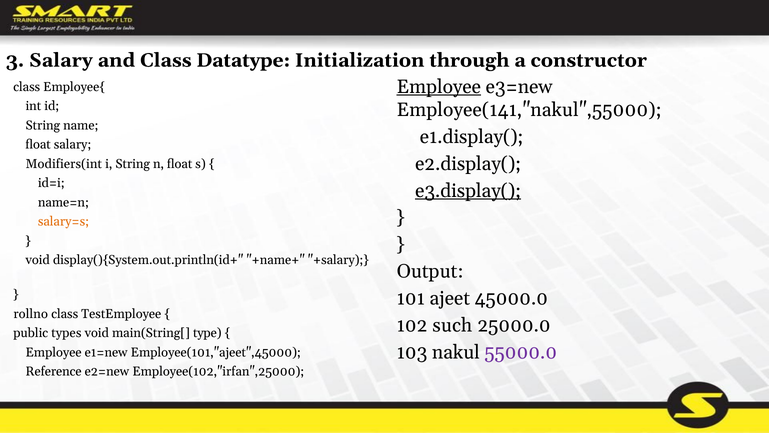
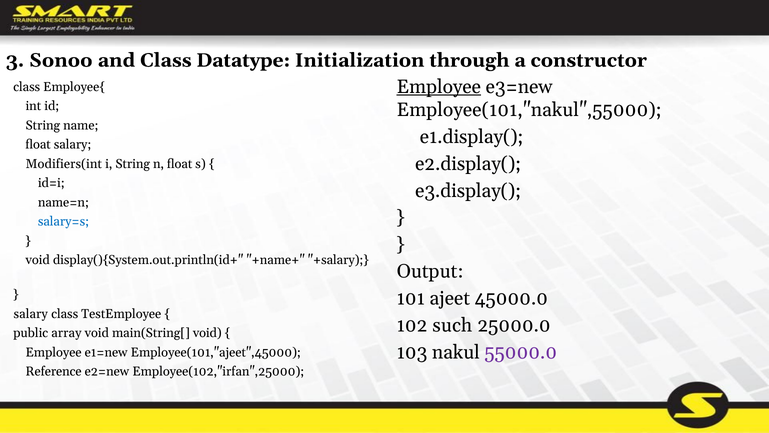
3 Salary: Salary -> Sonoo (61, 60)
Employee(141,"nakul",55000: Employee(141,"nakul",55000 -> Employee(101,"nakul",55000 (529, 110)
e3.display( underline: present -> none (468, 190)
salary=s colour: orange -> blue (64, 221)
rollno: rollno -> salary (31, 314)
types: types -> array (66, 333)
main(String[ type: type -> void (207, 333)
